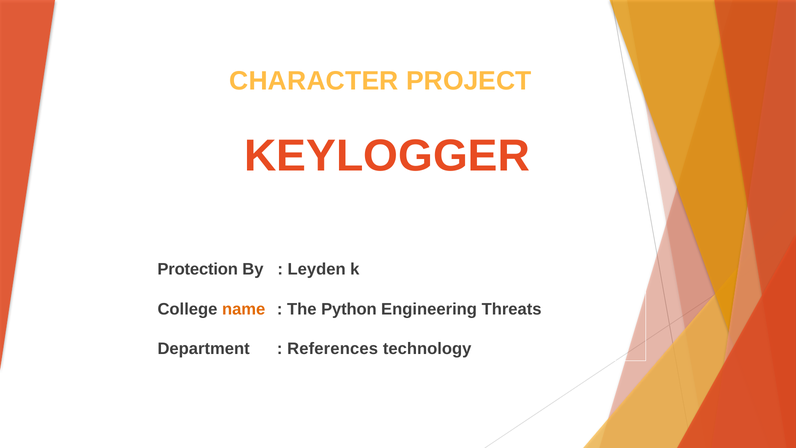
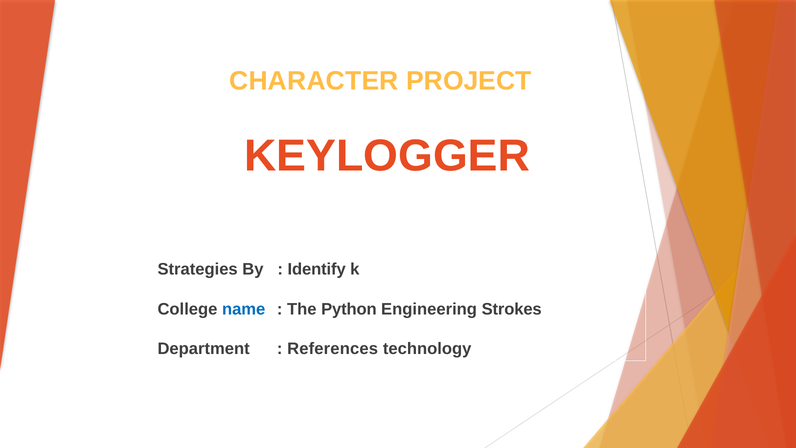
Protection: Protection -> Strategies (198, 269)
Leyden: Leyden -> Identify (317, 269)
name colour: orange -> blue (244, 309)
Threats: Threats -> Strokes (512, 309)
